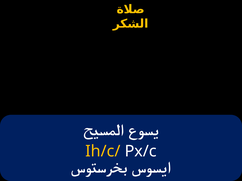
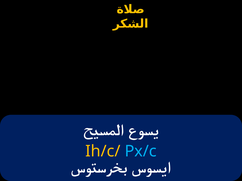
Px/c colour: white -> light blue (141, 152)
